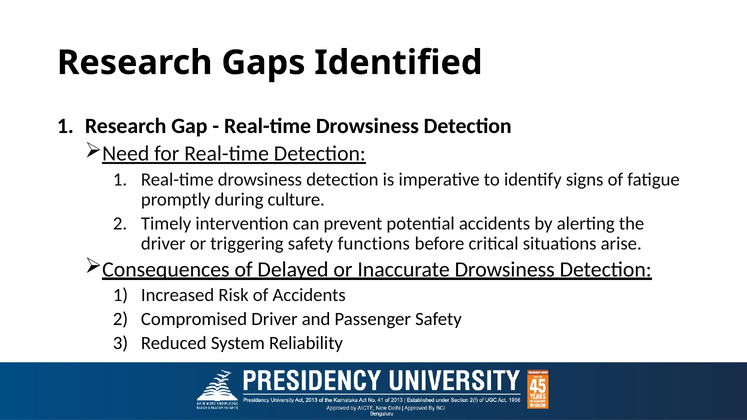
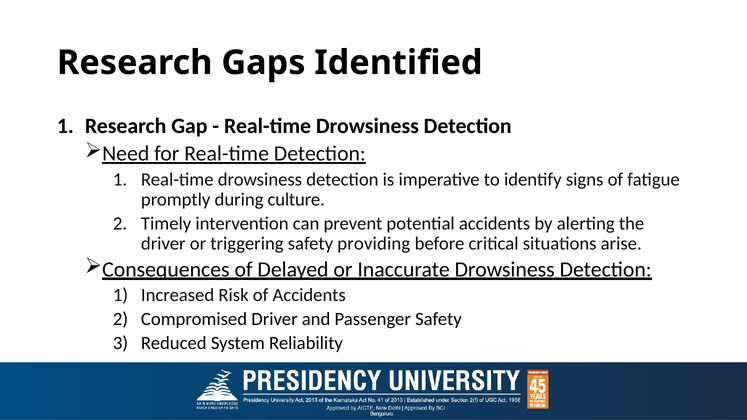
functions: functions -> providing (374, 244)
